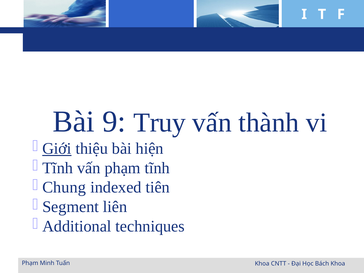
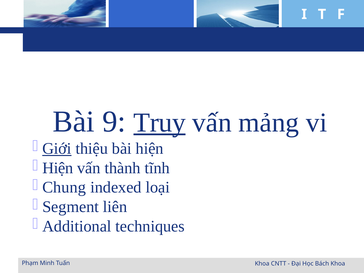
Truy underline: none -> present (160, 123)
thành: thành -> mảng (269, 123)
Tĩnh: Tĩnh -> Hiện (58, 168)
vấn phạm: phạm -> thành (123, 168)
tiên: tiên -> loại (158, 187)
